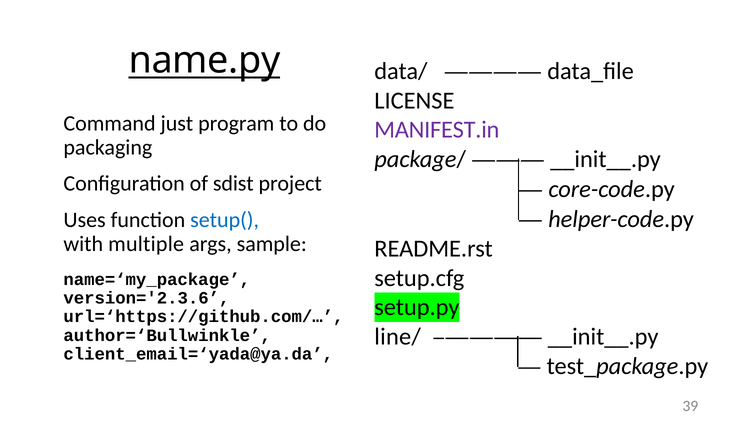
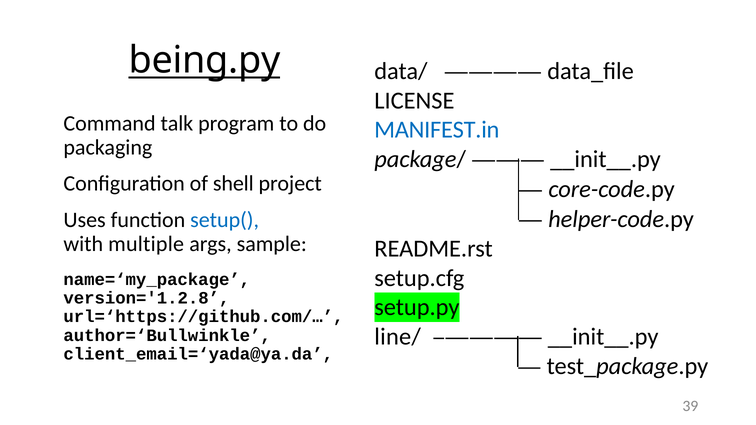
name.py: name.py -> being.py (204, 60)
just: just -> talk (177, 124)
MANIFEST.in colour: purple -> blue (437, 130)
sdist: sdist -> shell (233, 184)
version='2.3.6: version='2.3.6 -> version='1.2.8 (146, 298)
